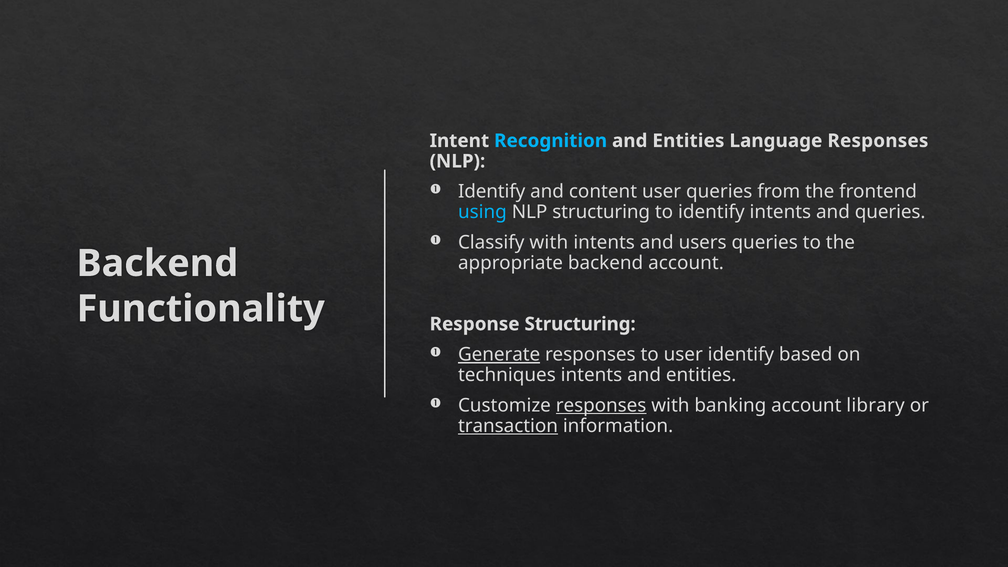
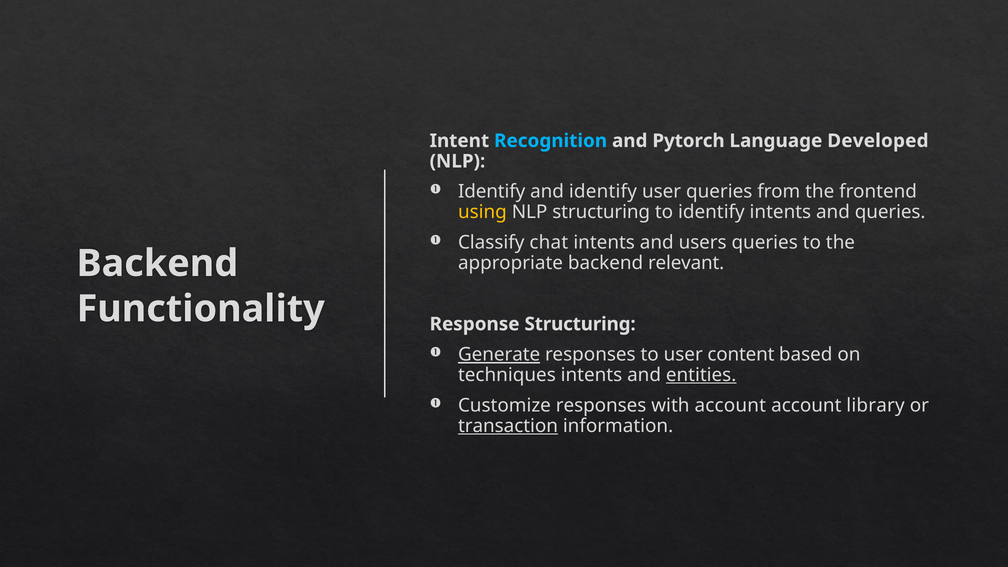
Entities: Entities -> Pytorch (689, 141)
Language Responses: Responses -> Developed (878, 141)
and content: content -> identify (603, 192)
using colour: light blue -> yellow (482, 212)
Classify with: with -> chat (549, 243)
backend account: account -> relevant (686, 263)
user identify: identify -> content (741, 355)
entities underline: none -> present (701, 375)
responses underline: present -> none (601, 405)
with banking: banking -> account (730, 405)
